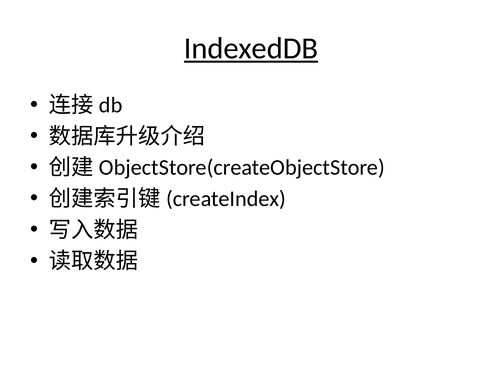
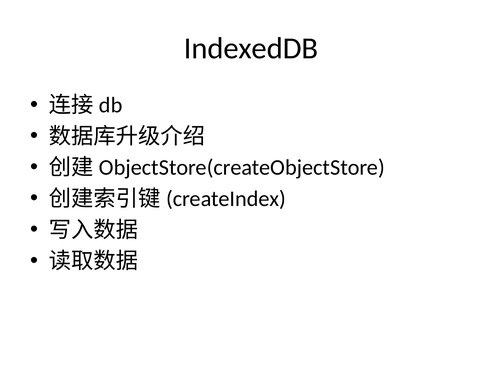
IndexedDB underline: present -> none (251, 49)
